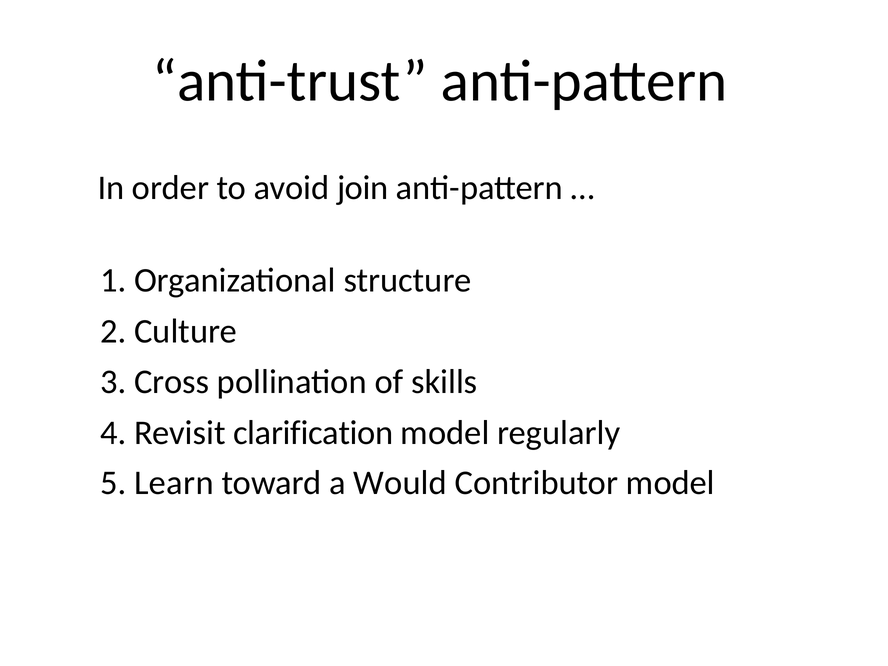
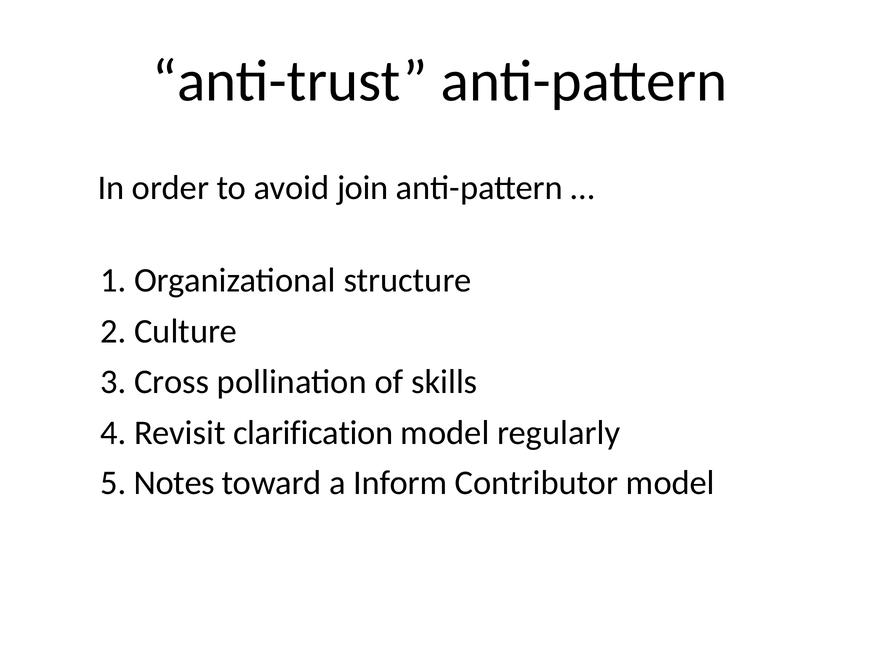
Learn: Learn -> Notes (174, 483)
Would: Would -> Inform (400, 483)
